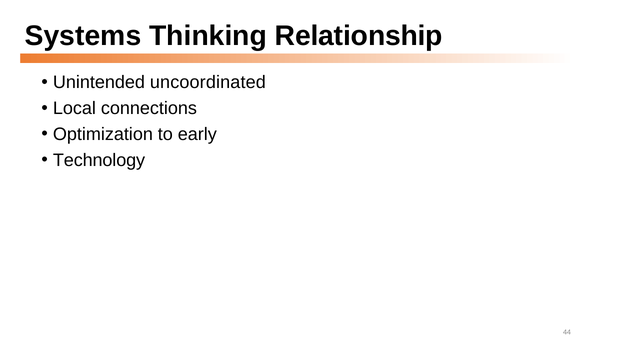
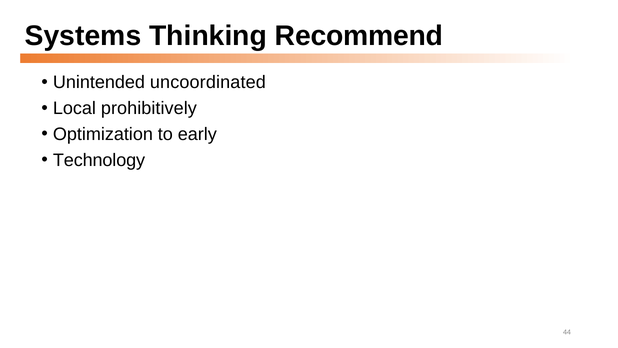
Relationship: Relationship -> Recommend (359, 36)
connections: connections -> prohibitively (149, 108)
